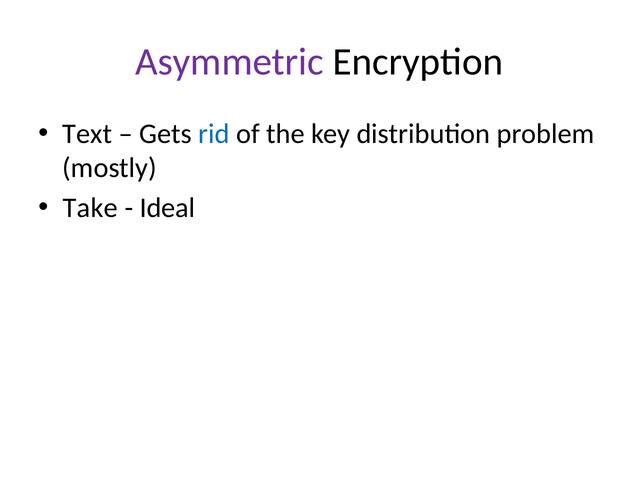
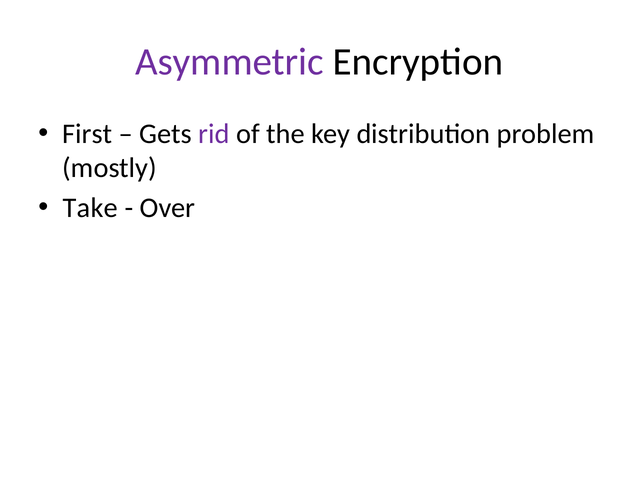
Text: Text -> First (87, 134)
rid colour: blue -> purple (214, 134)
Ideal: Ideal -> Over (167, 208)
